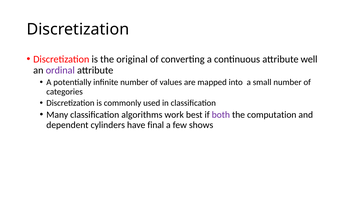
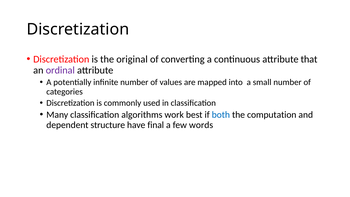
well: well -> that (309, 59)
both colour: purple -> blue (221, 115)
cylinders: cylinders -> structure (108, 125)
shows: shows -> words (201, 125)
